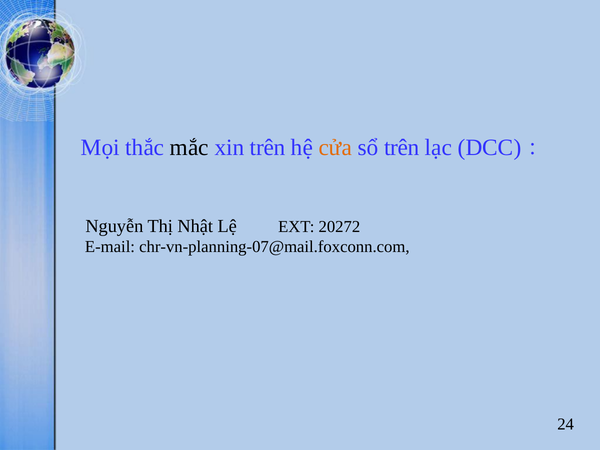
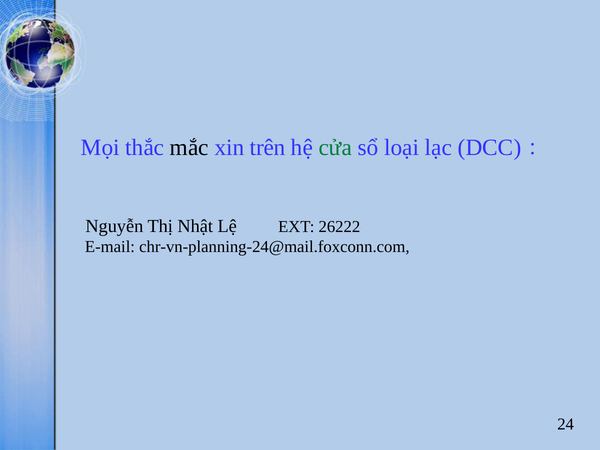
cửa colour: orange -> green (335, 147)
sổ trên: trên -> loại (402, 147)
20272: 20272 -> 26222 (339, 227)
chr-vn-planning-07@mail.foxconn.com: chr-vn-planning-07@mail.foxconn.com -> chr-vn-planning-24@mail.foxconn.com (274, 247)
